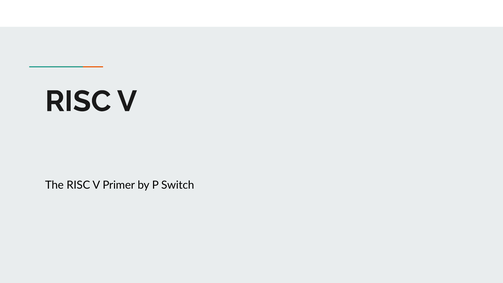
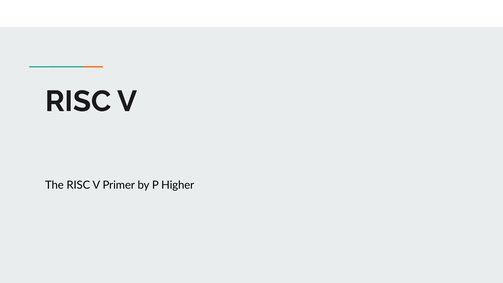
Switch: Switch -> Higher (178, 185)
